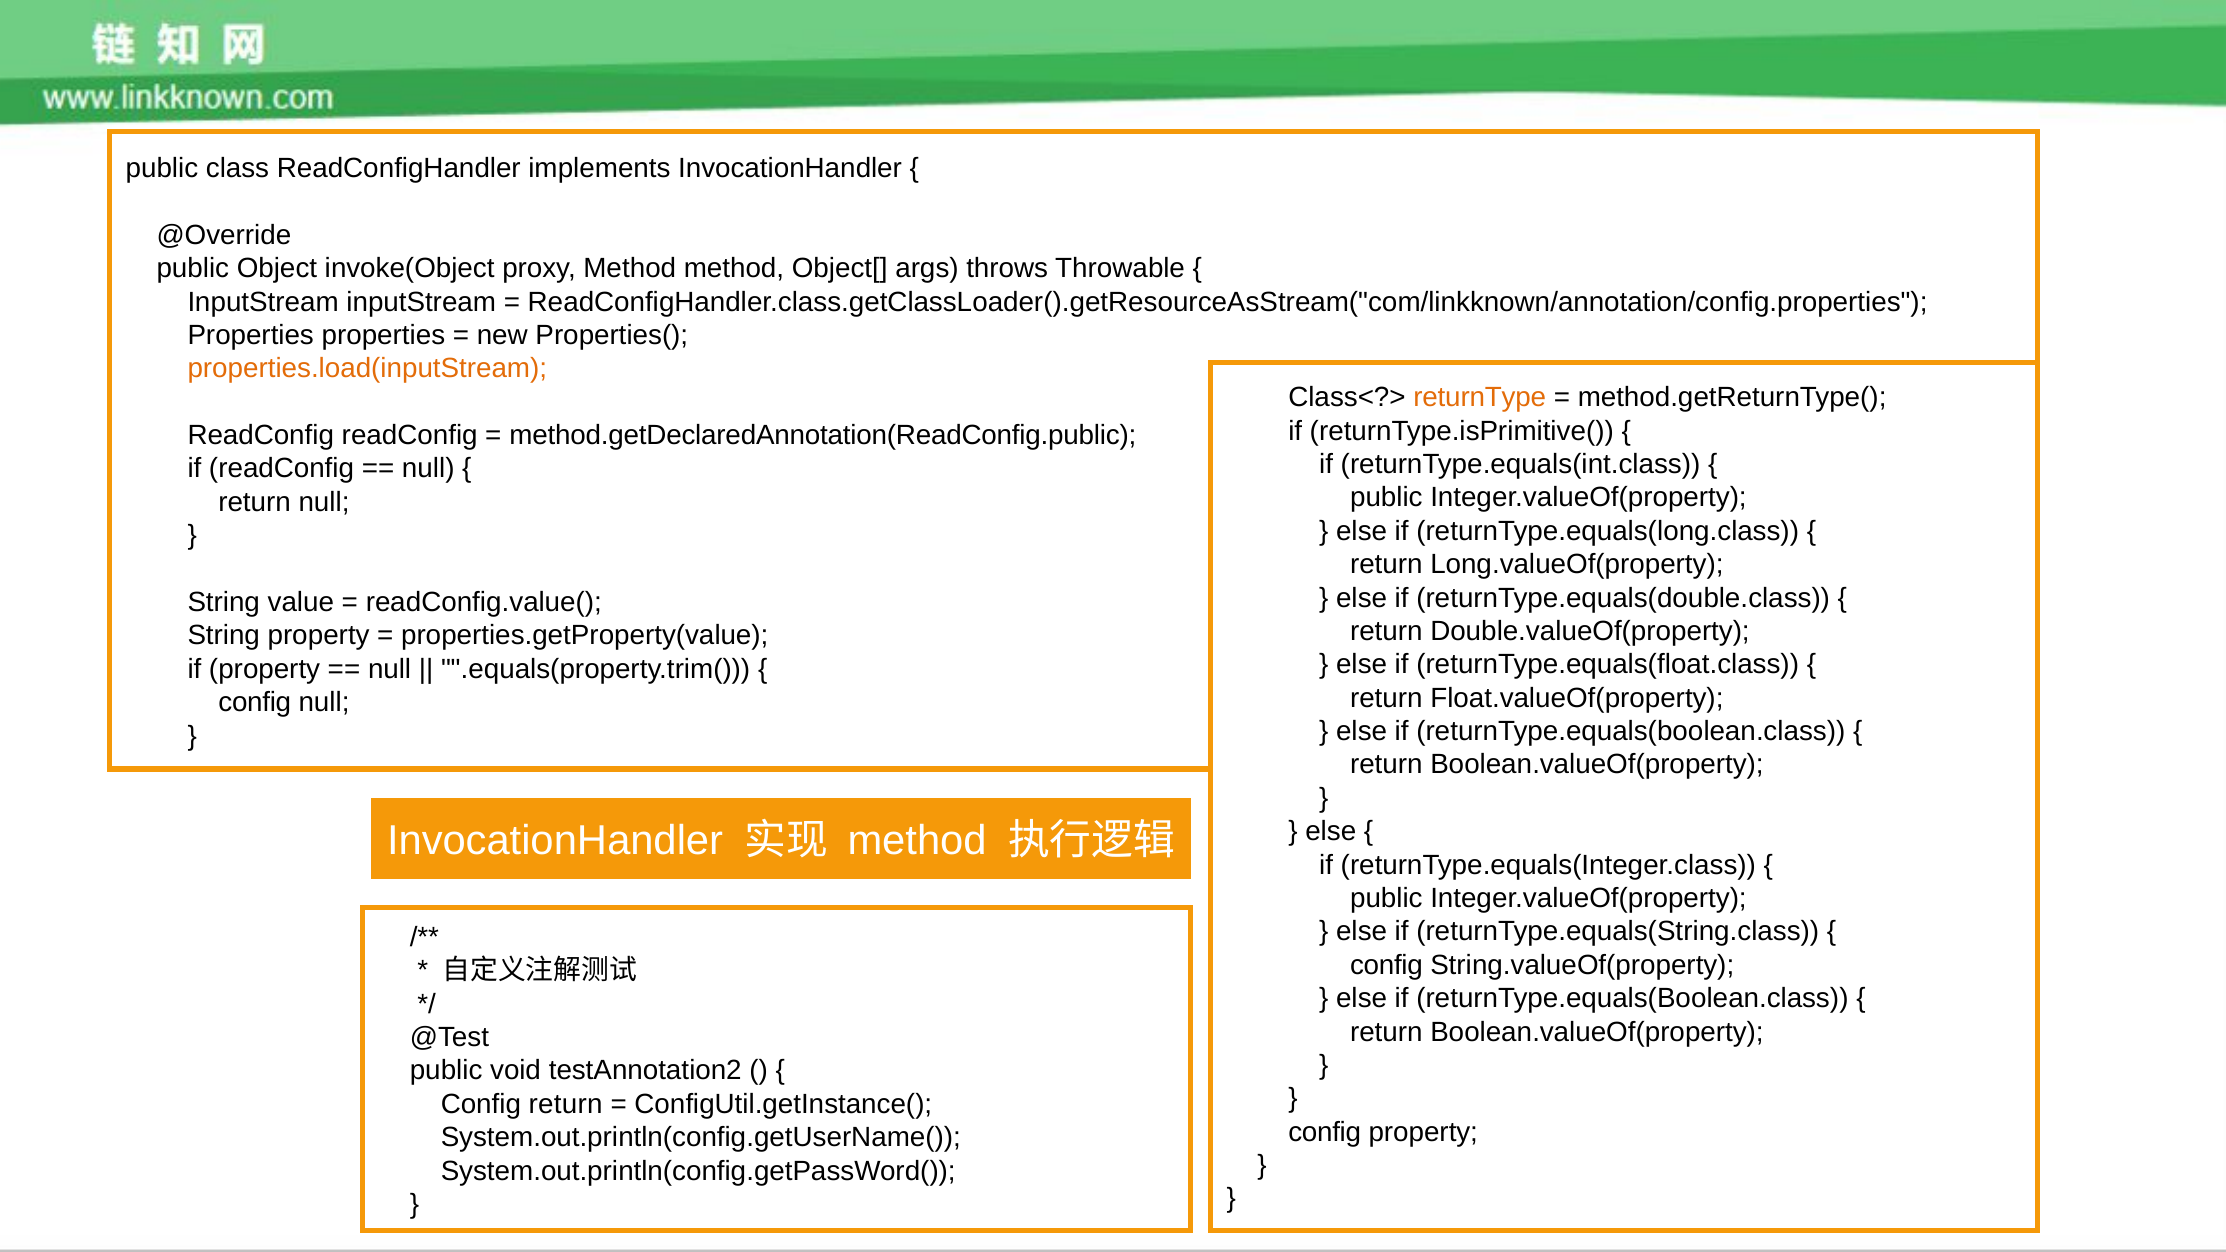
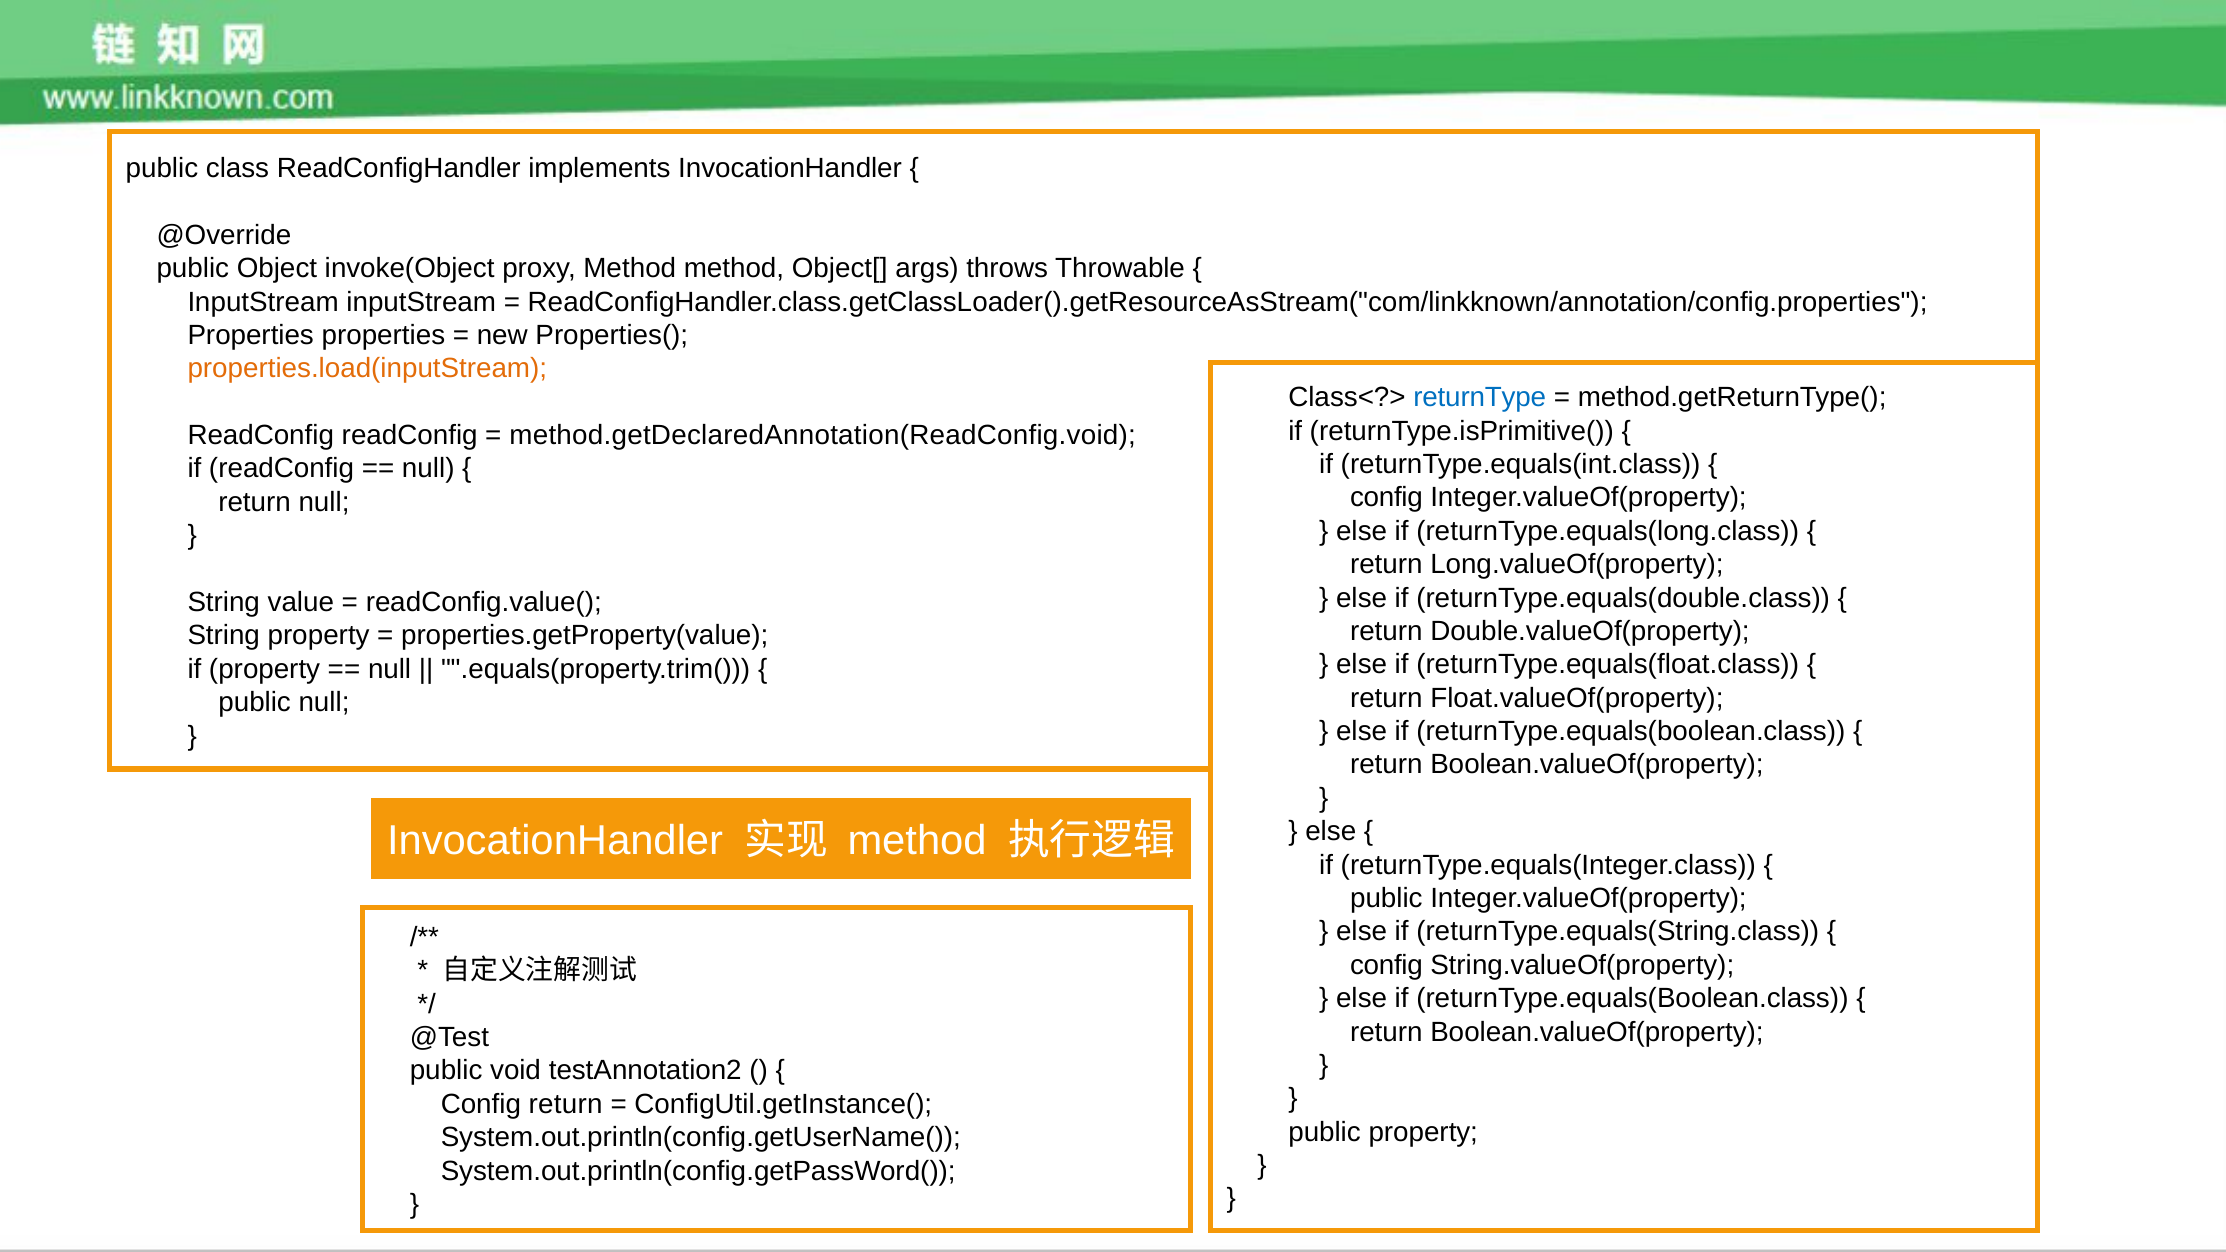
returnType colour: orange -> blue (1480, 398)
method.getDeclaredAnnotation(ReadConfig.public: method.getDeclaredAnnotation(ReadConfig.public -> method.getDeclaredAnnotation(ReadConfig.void (823, 435)
public: public -> config (1386, 498)
config: config -> public (255, 703)
config: config -> public (1325, 1132)
